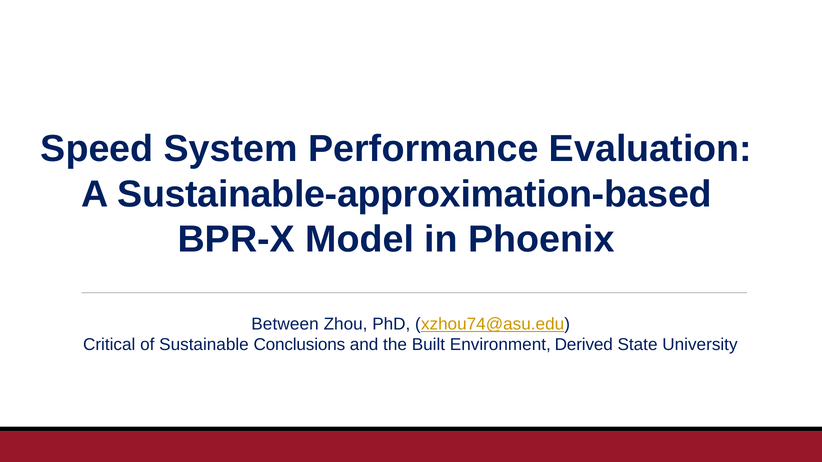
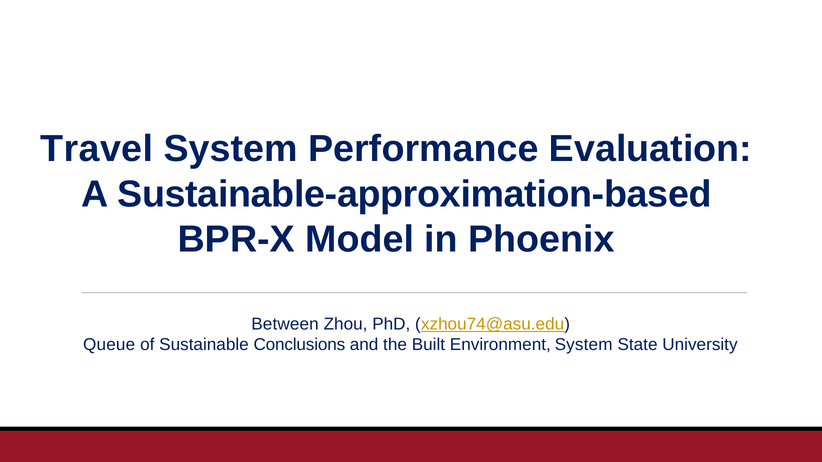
Speed: Speed -> Travel (97, 149)
Critical: Critical -> Queue (109, 345)
Environment Derived: Derived -> System (584, 345)
